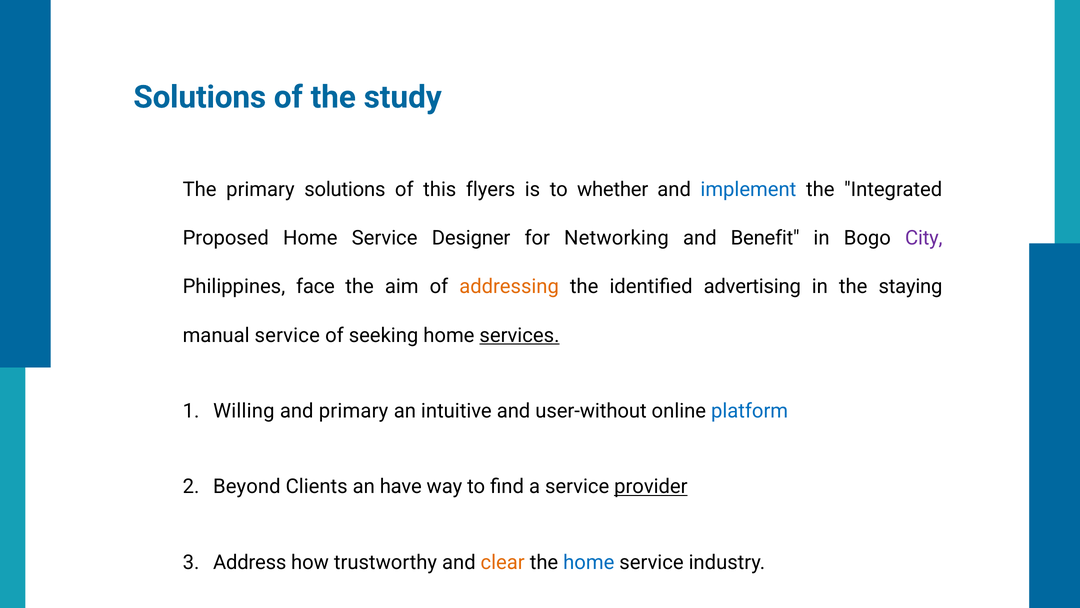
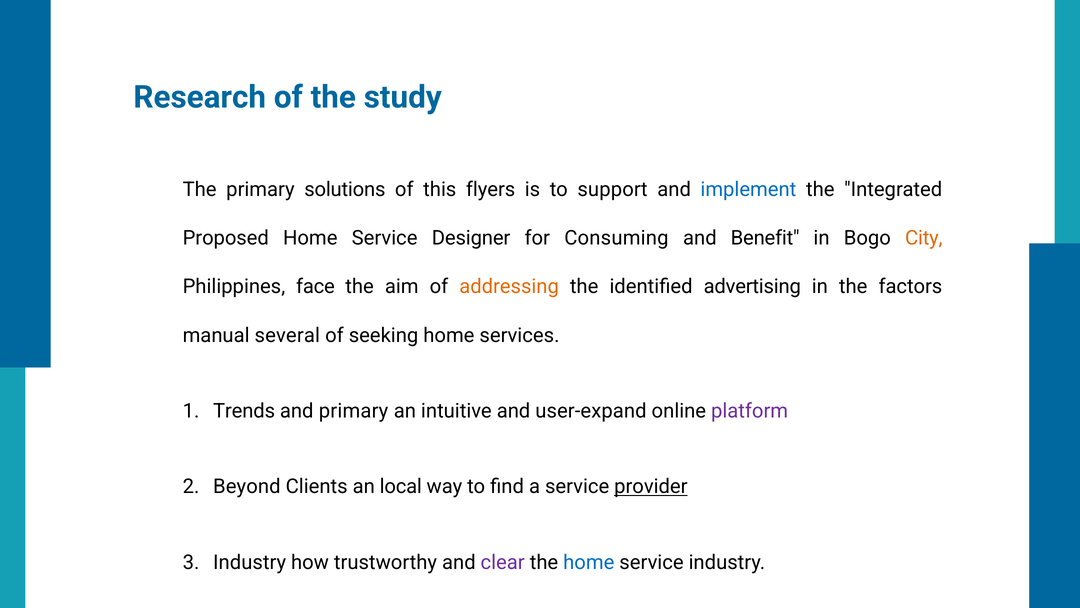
Solutions: Solutions -> Research (200, 97)
whether: whether -> support (612, 189)
Networking: Networking -> Consuming (616, 238)
City colour: purple -> orange (924, 238)
staying: staying -> factors (910, 287)
manual service: service -> several (287, 335)
services underline: present -> none (519, 335)
Willing: Willing -> Trends (244, 411)
user-without: user-without -> user-expand (591, 411)
platform colour: blue -> purple (750, 411)
have: have -> local (401, 486)
Address: Address -> Industry (250, 562)
clear colour: orange -> purple (503, 562)
